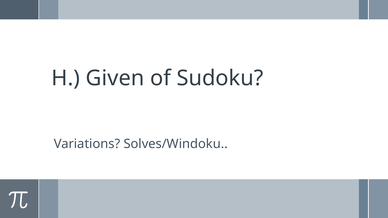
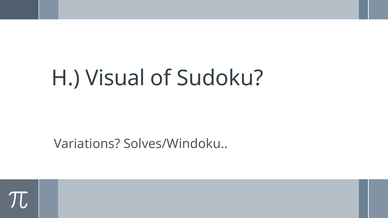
Given: Given -> Visual (115, 78)
